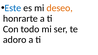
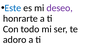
deseo colour: orange -> purple (60, 8)
